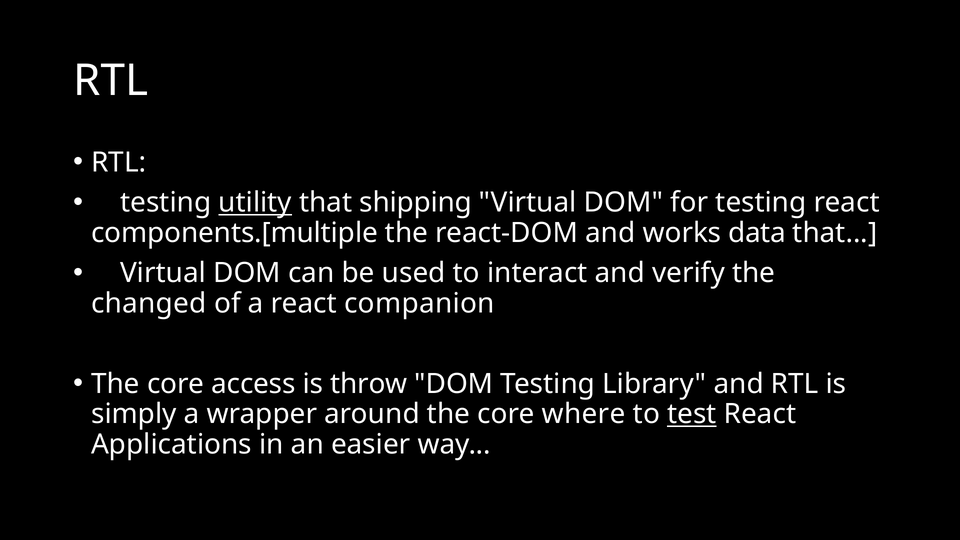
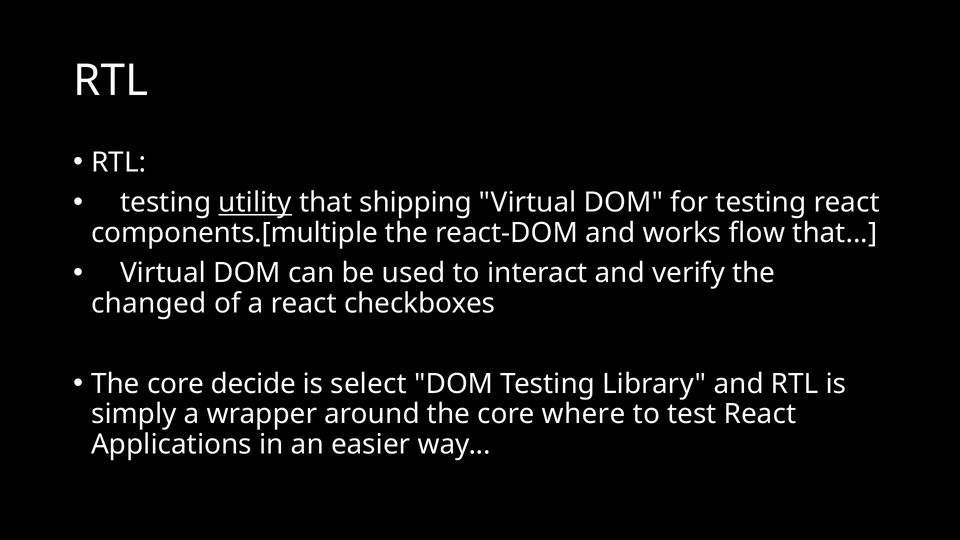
data: data -> flow (757, 233)
companion: companion -> checkboxes (420, 303)
access: access -> decide (253, 384)
throw: throw -> select (369, 384)
test underline: present -> none (692, 414)
